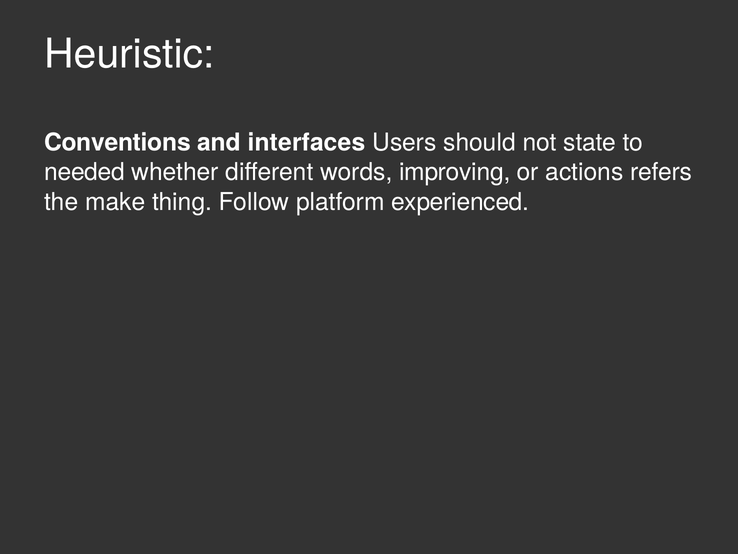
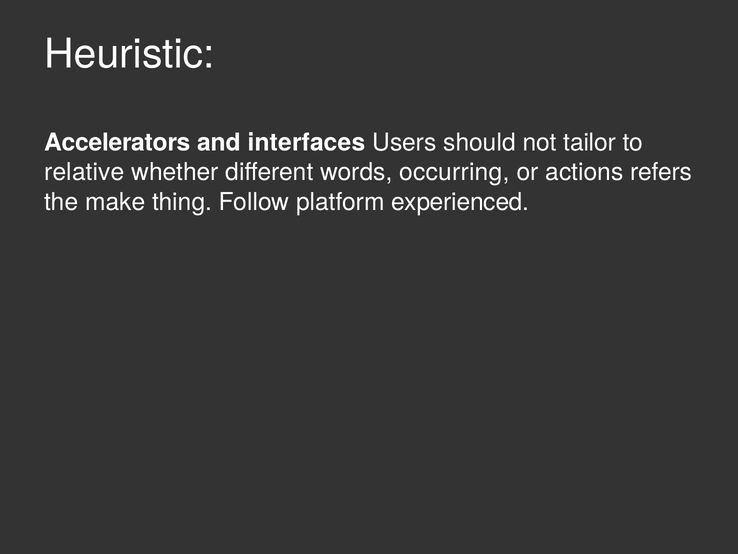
Conventions: Conventions -> Accelerators (117, 143)
state: state -> tailor (590, 143)
needed: needed -> relative (84, 172)
improving: improving -> occurring (454, 172)
